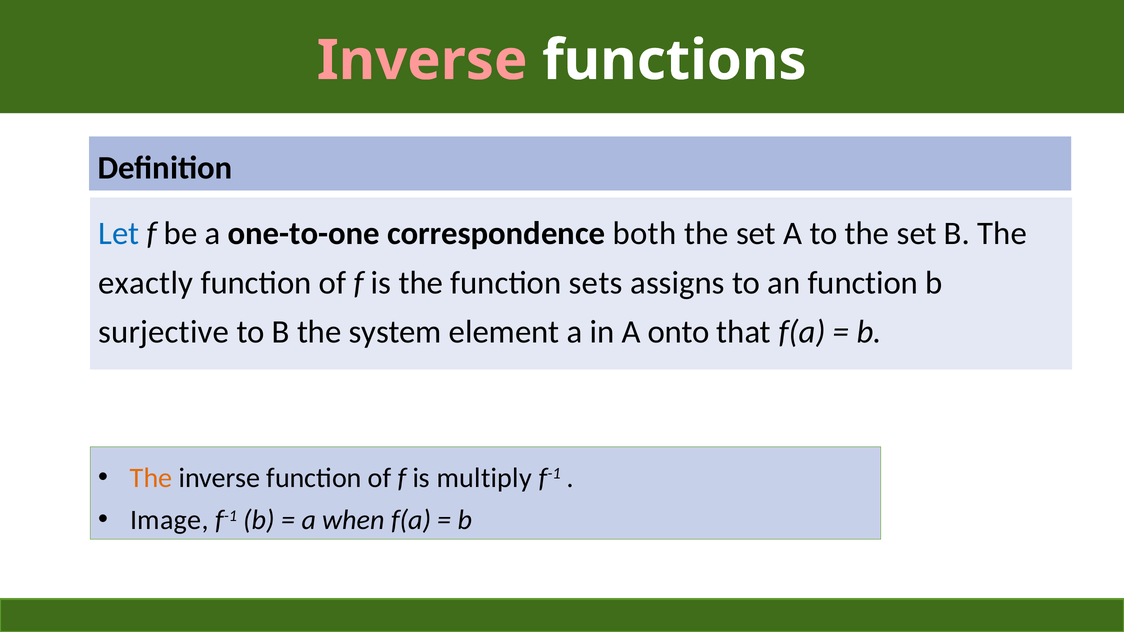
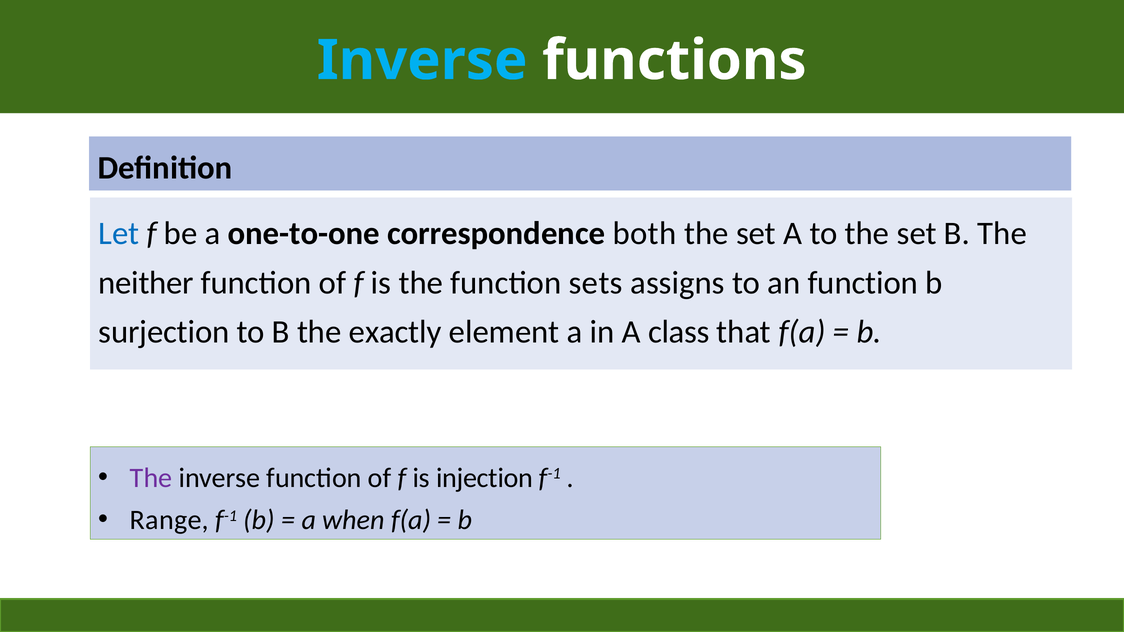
Inverse colour: pink -> light blue (422, 61)
exactly: exactly -> neither (146, 283)
surjective: surjective -> surjection (164, 332)
system: system -> exactly (395, 332)
onto: onto -> class (679, 332)
The colour: orange -> purple (151, 478)
multiply: multiply -> injection (485, 478)
Image: Image -> Range (169, 520)
